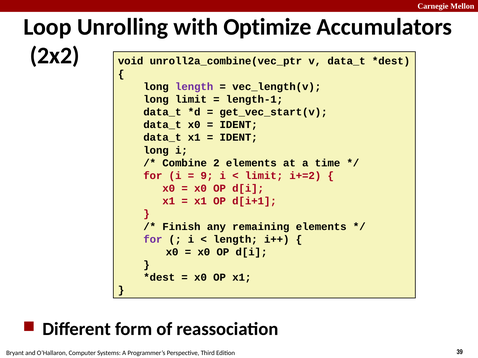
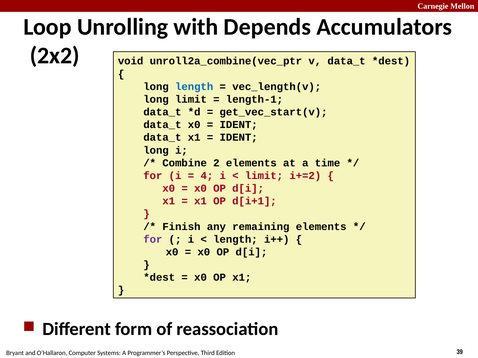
Optimize: Optimize -> Depends (267, 27)
length colour: purple -> blue (194, 87)
9: 9 -> 4 (207, 176)
